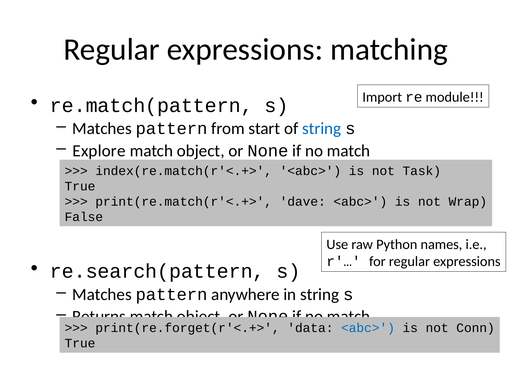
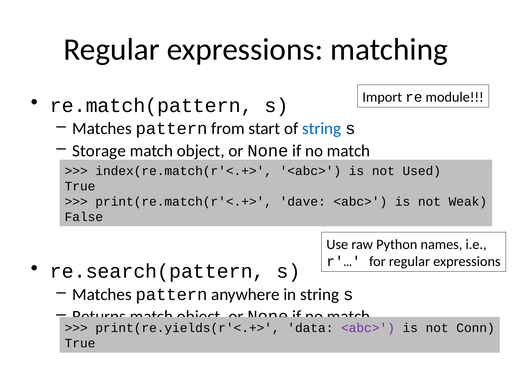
Explore: Explore -> Storage (99, 151)
Task: Task -> Used (422, 171)
Wrap: Wrap -> Weak (468, 202)
print(re.forget(r'<.+>: print(re.forget(r'<.+> -> print(re.yields(r'<.+> (188, 328)
<abc> colour: blue -> purple (368, 328)
